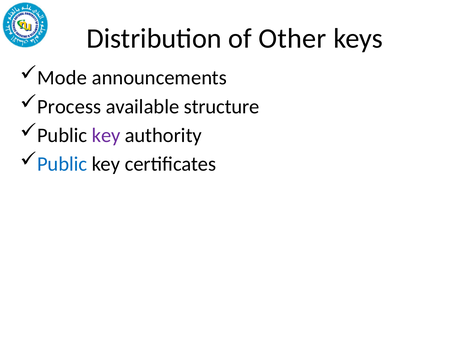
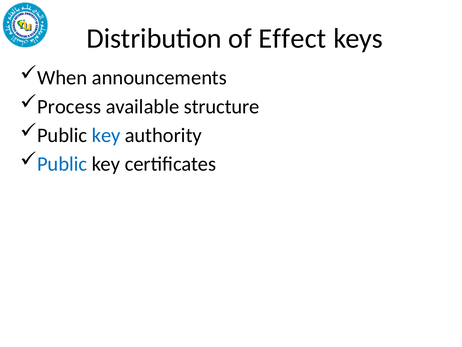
Other: Other -> Effect (292, 39)
Mode: Mode -> When (62, 78)
key colour: purple -> blue (106, 135)
